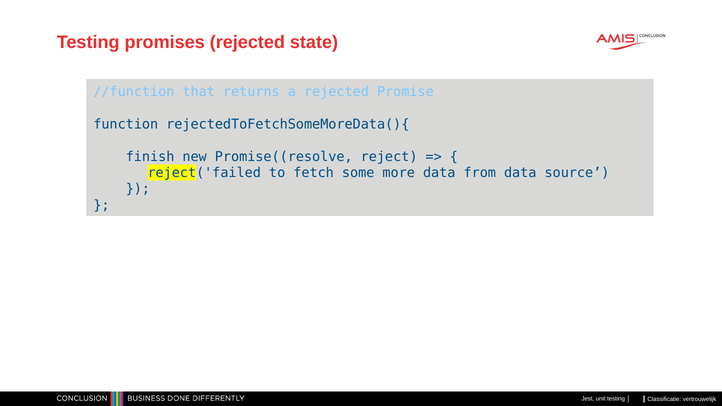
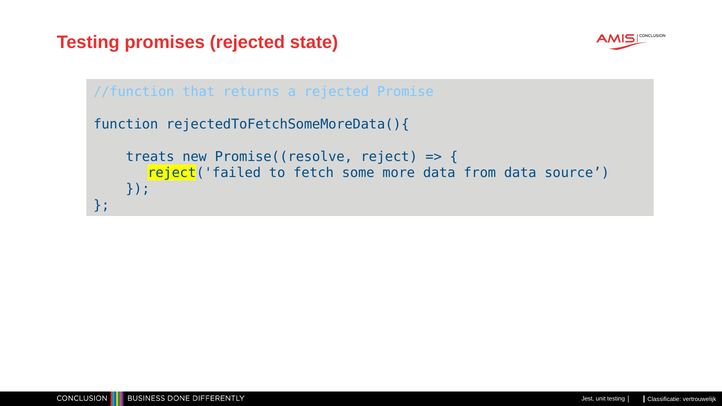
finish: finish -> treats (150, 157)
